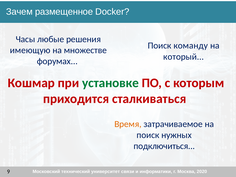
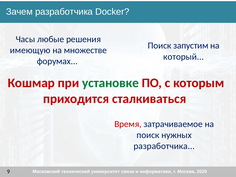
Зачем размещенное: размещенное -> разработчика (64, 12)
команду: команду -> запустим (191, 46)
Время colour: orange -> red (128, 124)
подключиться: подключиться -> разработчика (164, 146)
